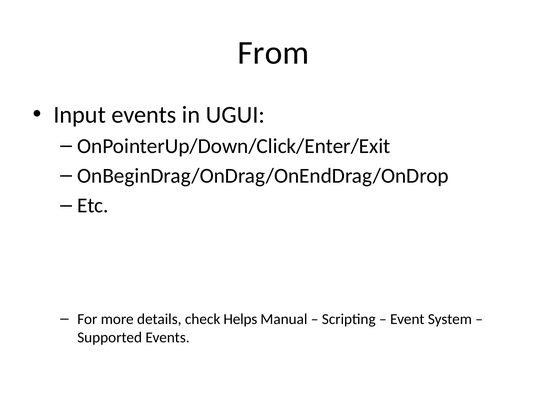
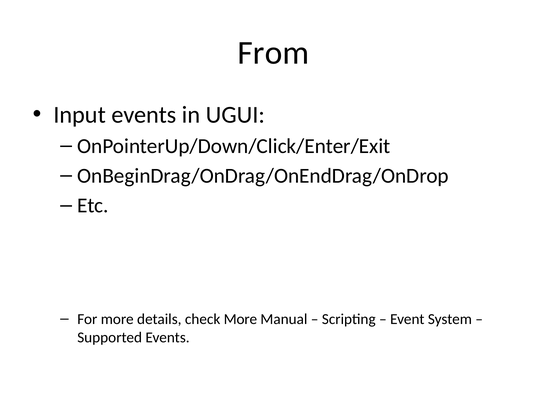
check Helps: Helps -> More (240, 319)
